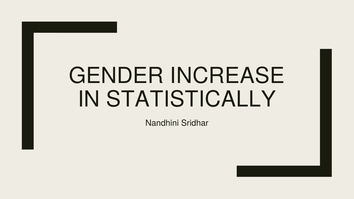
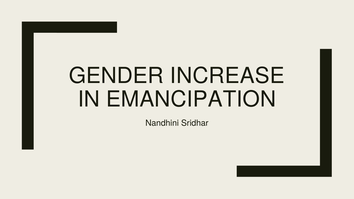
STATISTICALLY: STATISTICALLY -> EMANCIPATION (191, 99)
